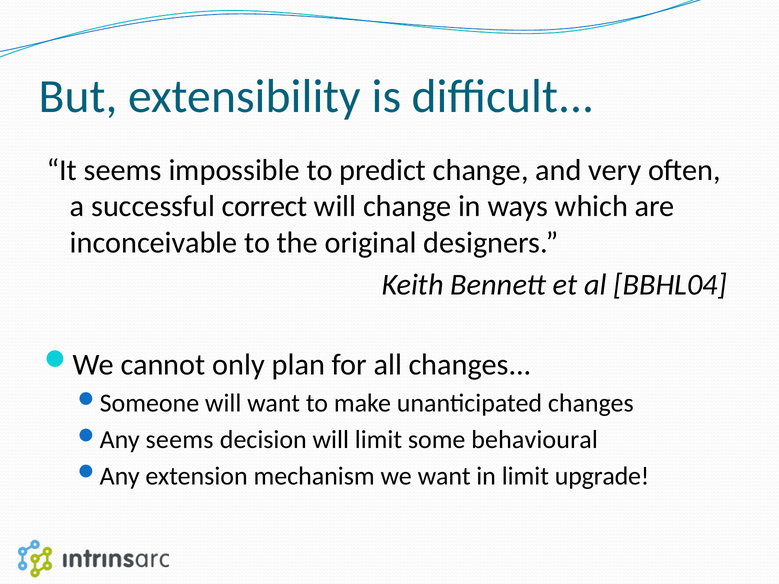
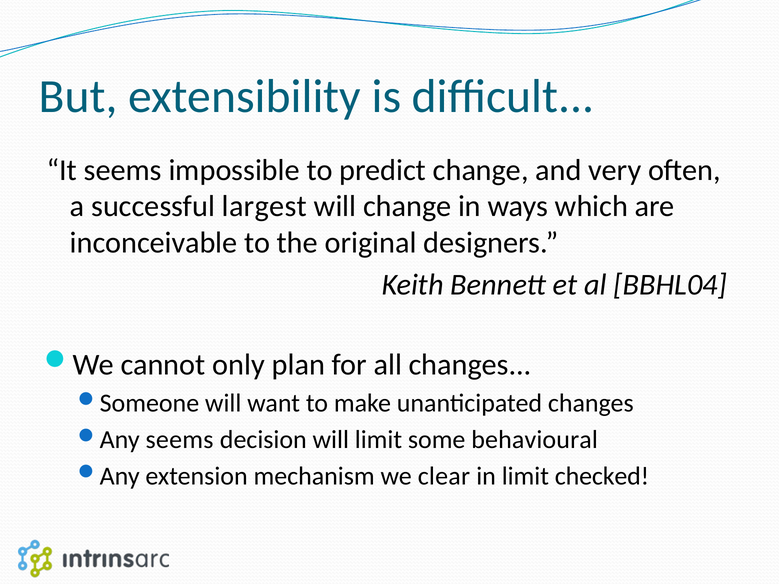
correct: correct -> largest (264, 206)
we want: want -> clear (444, 476)
upgrade: upgrade -> checked (602, 476)
